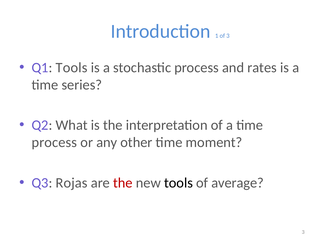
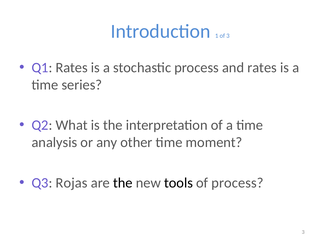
Q1 Tools: Tools -> Rates (72, 68)
process: process -> analysis (54, 142)
the colour: red -> black (123, 183)
of average: average -> process (237, 183)
